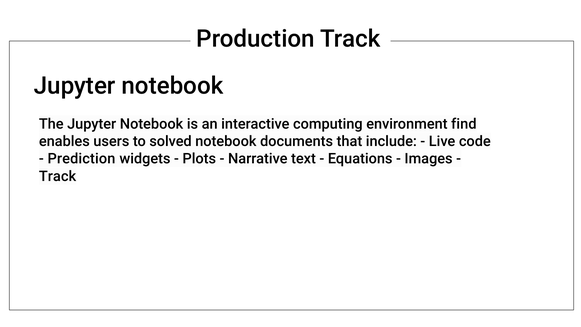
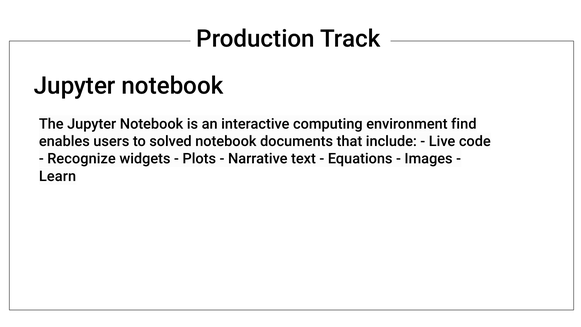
Prediction: Prediction -> Recognize (81, 159)
Track: Track -> Learn (58, 176)
